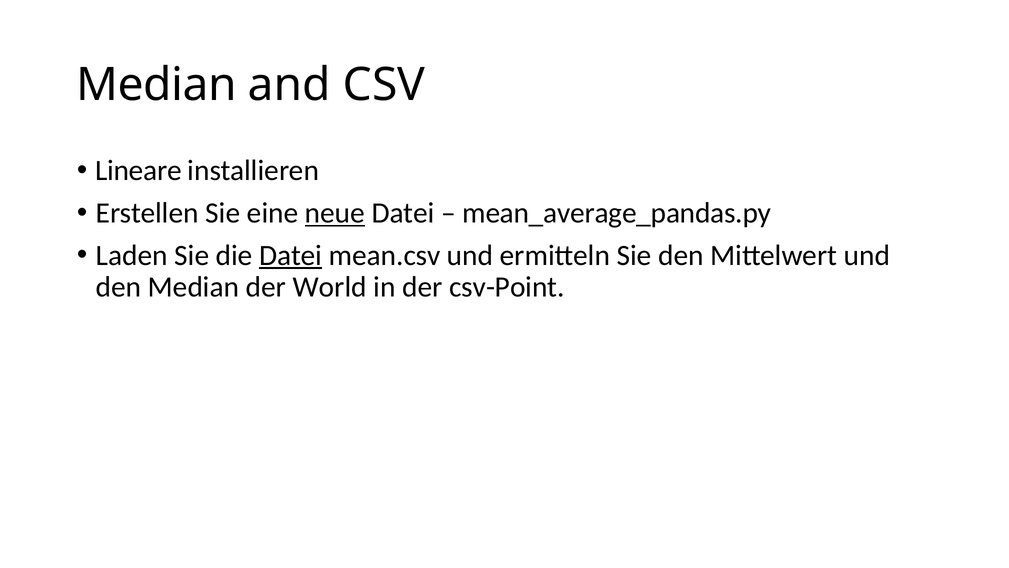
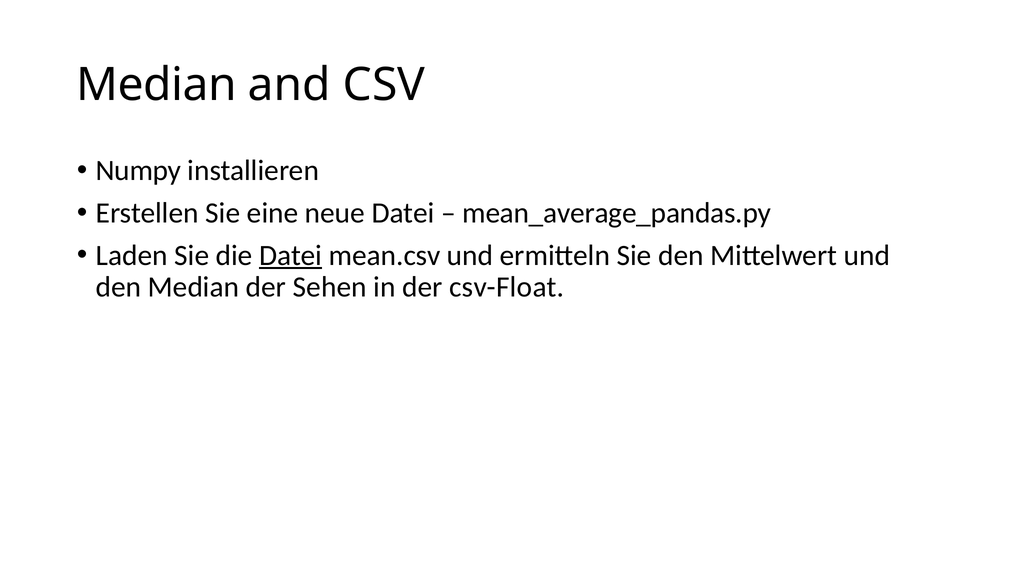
Lineare: Lineare -> Numpy (138, 171)
neue underline: present -> none (335, 213)
World: World -> Sehen (330, 287)
csv-Point: csv-Point -> csv-Float (507, 287)
